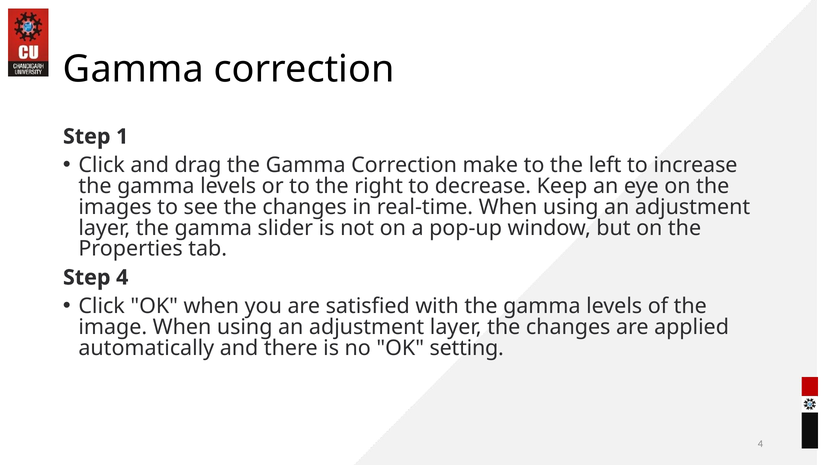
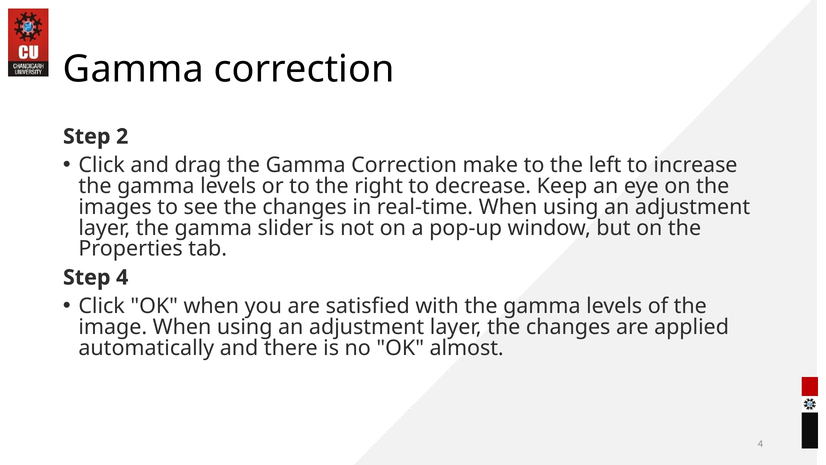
1: 1 -> 2 (122, 136)
setting: setting -> almost (467, 348)
